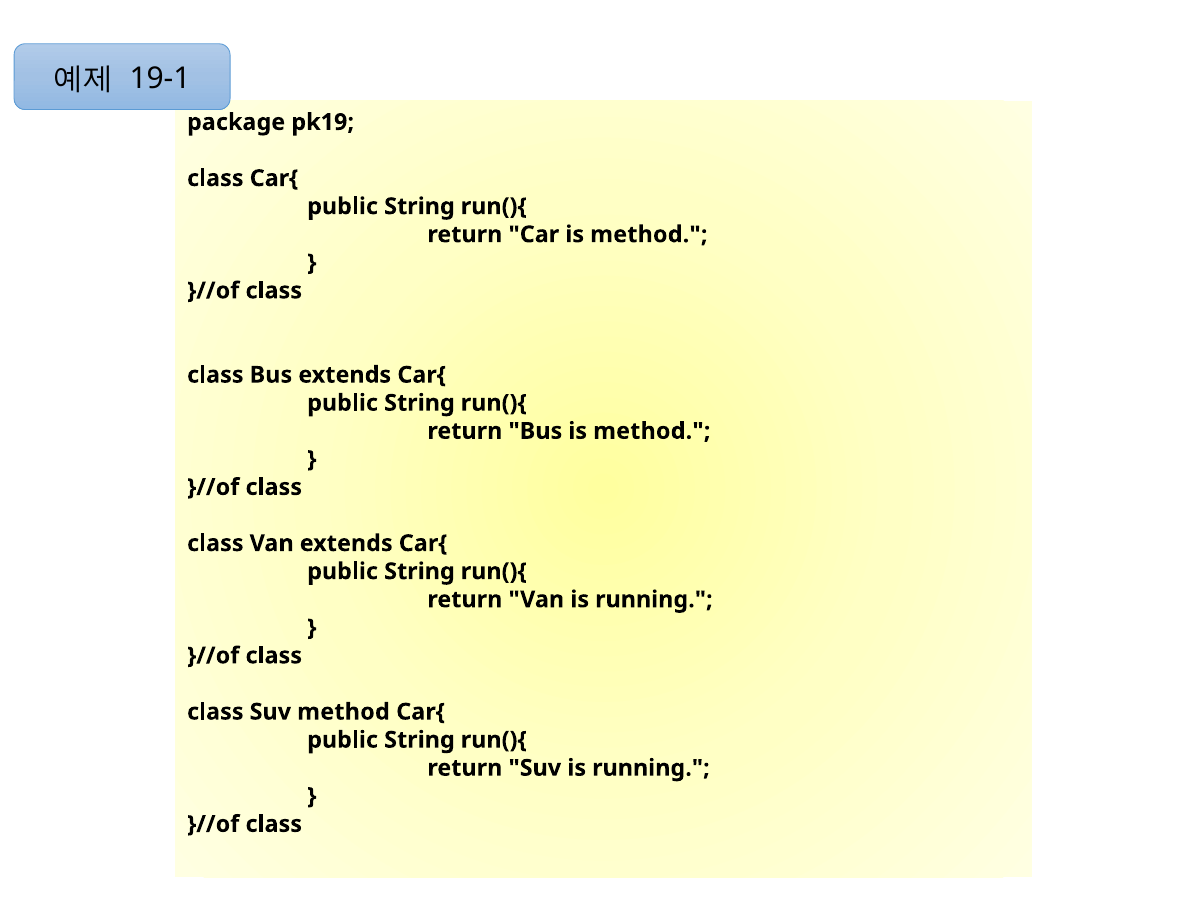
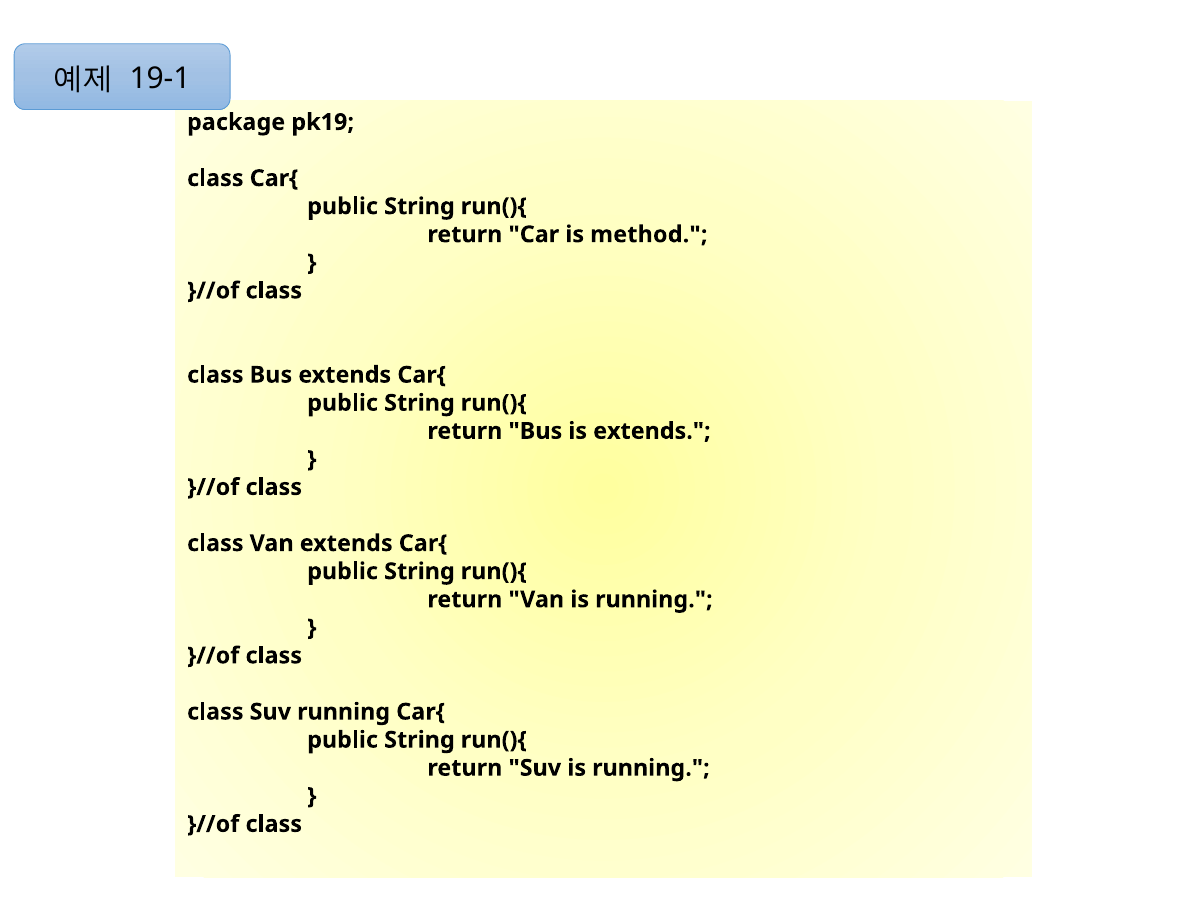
Bus is method: method -> extends (652, 431)
Suv method: method -> running (344, 711)
